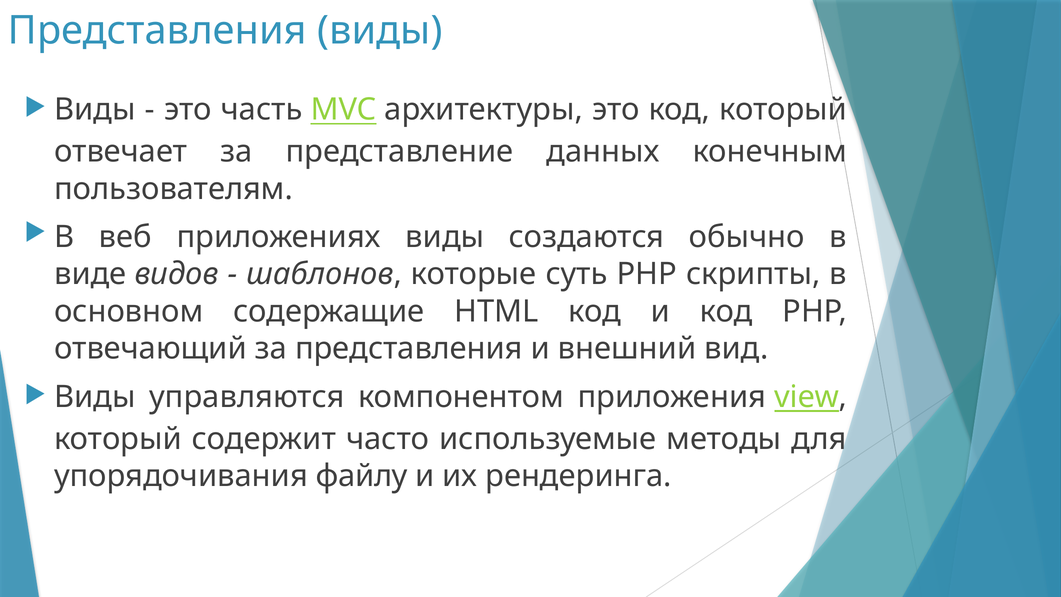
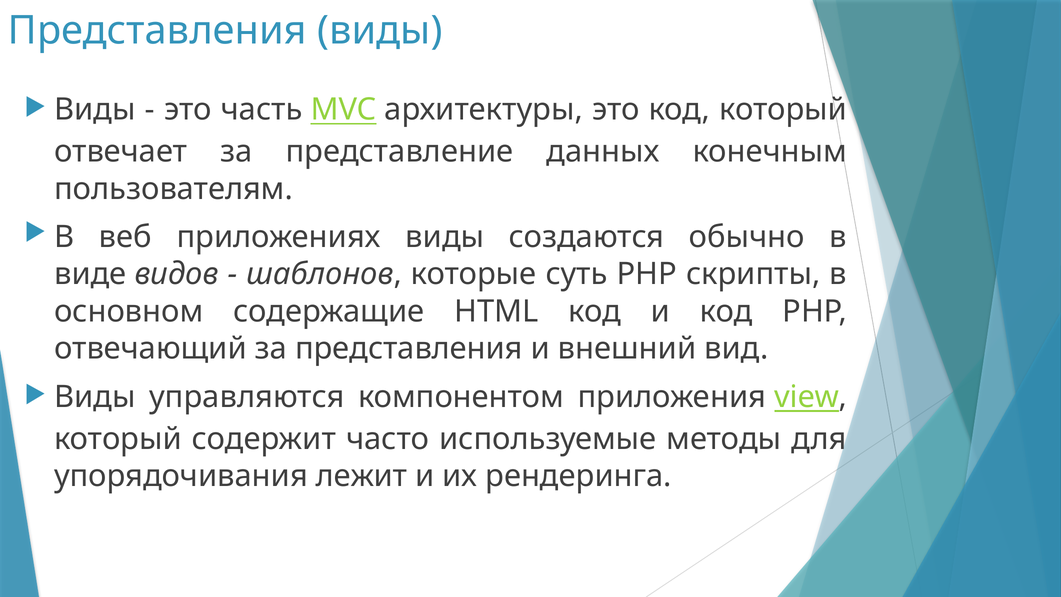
файлу: файлу -> лежит (362, 476)
